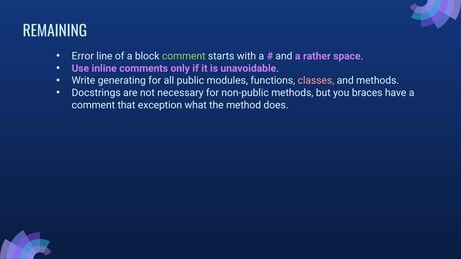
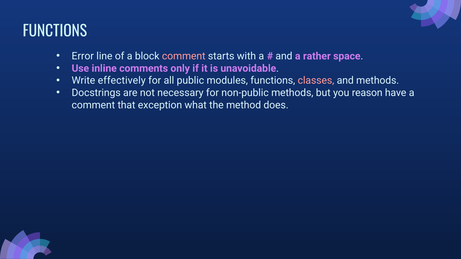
REMAINING: REMAINING -> FUNCTIONS (55, 31)
comment colour: light green -> pink (184, 56)
generating: generating -> effectively (122, 81)
braces: braces -> reason (367, 93)
